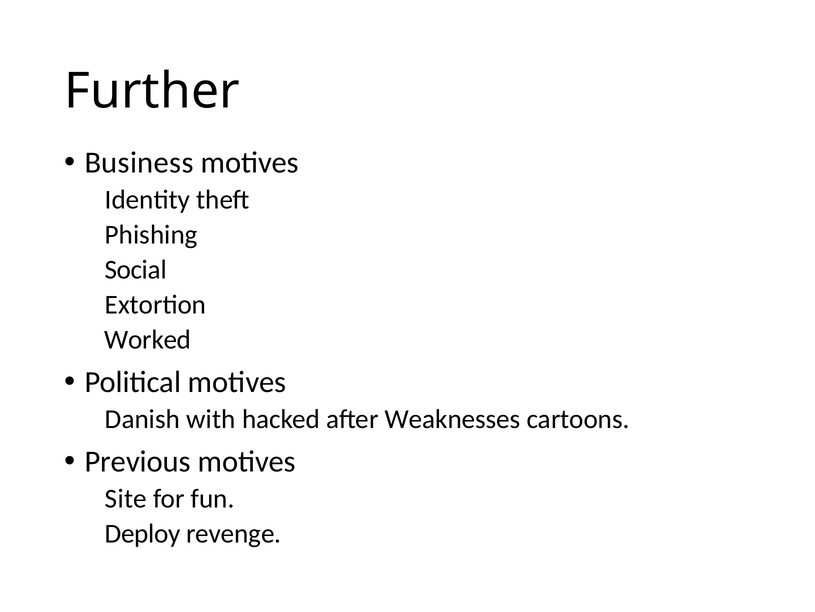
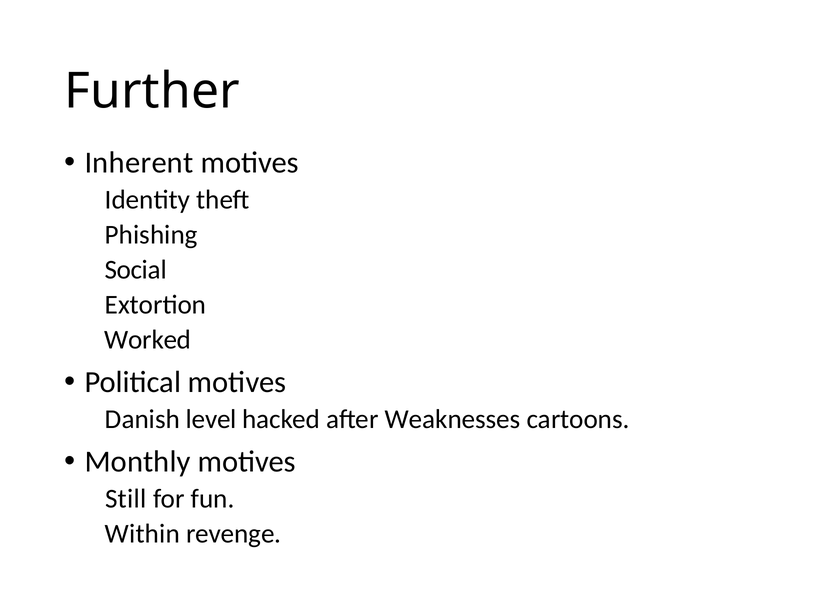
Business: Business -> Inherent (139, 163)
with: with -> level (211, 419)
Previous: Previous -> Monthly (138, 461)
Site: Site -> Still (126, 498)
Deploy: Deploy -> Within (142, 533)
